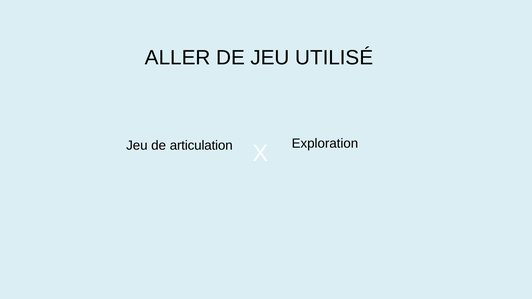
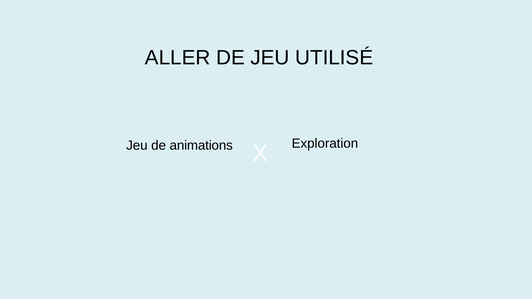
articulation: articulation -> animations (201, 145)
